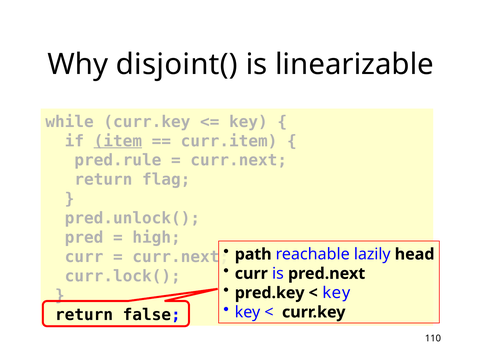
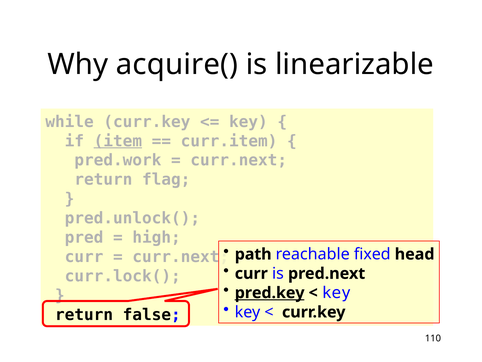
disjoint(: disjoint( -> acquire( (177, 64)
pred.rule: pred.rule -> pred.work (118, 160)
lazily: lazily -> fixed (372, 254)
pred.key underline: none -> present (270, 292)
